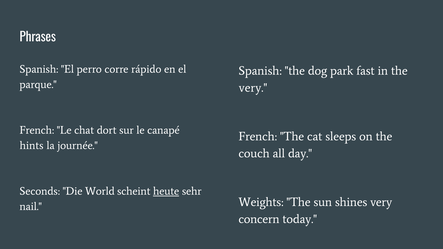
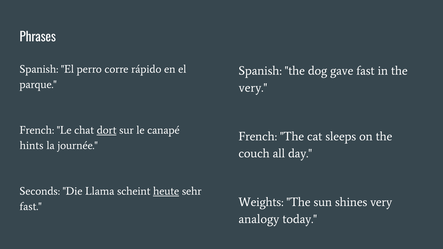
park: park -> gave (342, 71)
dort underline: none -> present (107, 130)
World: World -> Llama (100, 191)
nail: nail -> fast (31, 207)
concern: concern -> analogy (259, 219)
